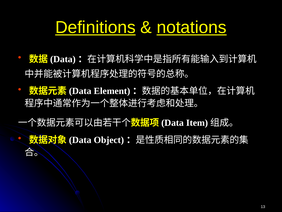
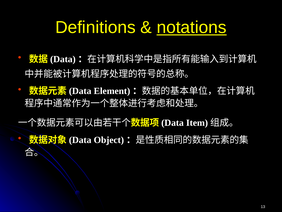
Definitions underline: present -> none (95, 27)
